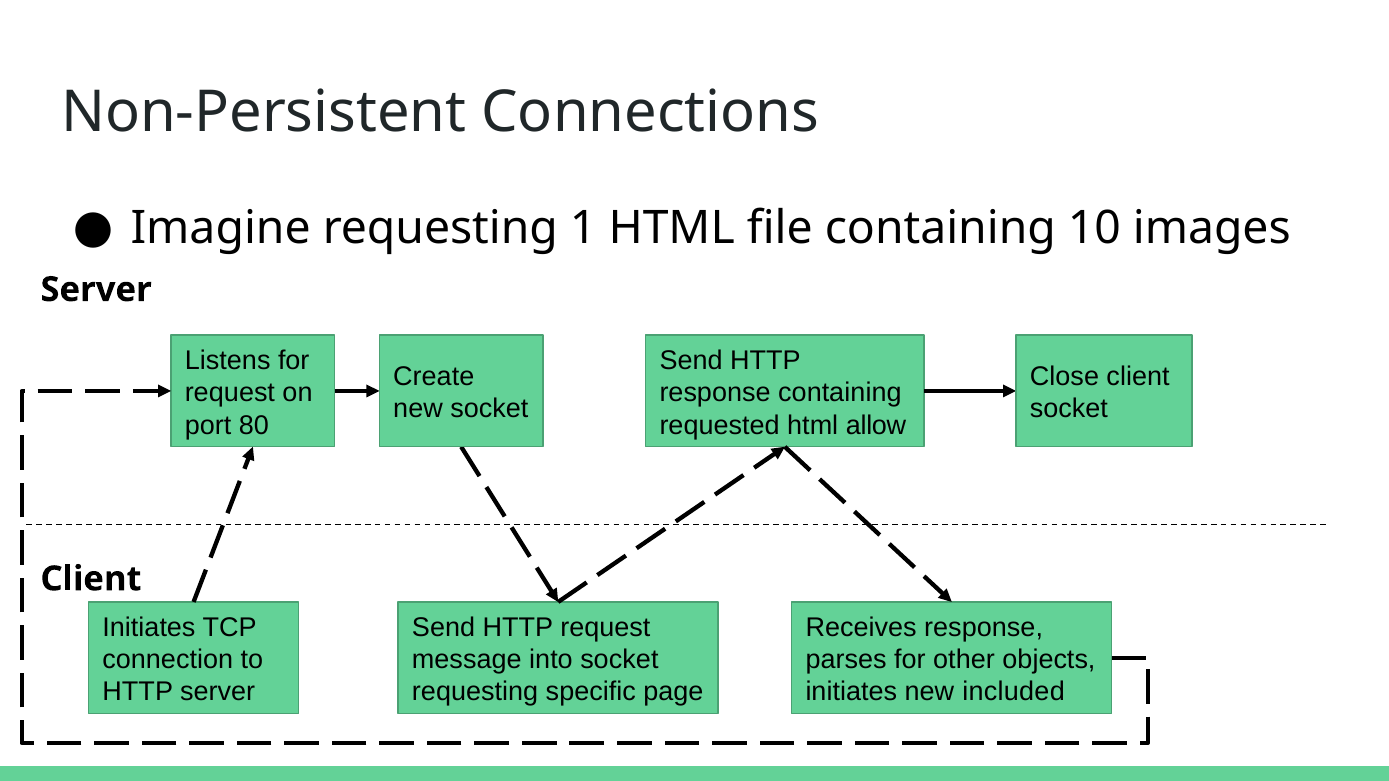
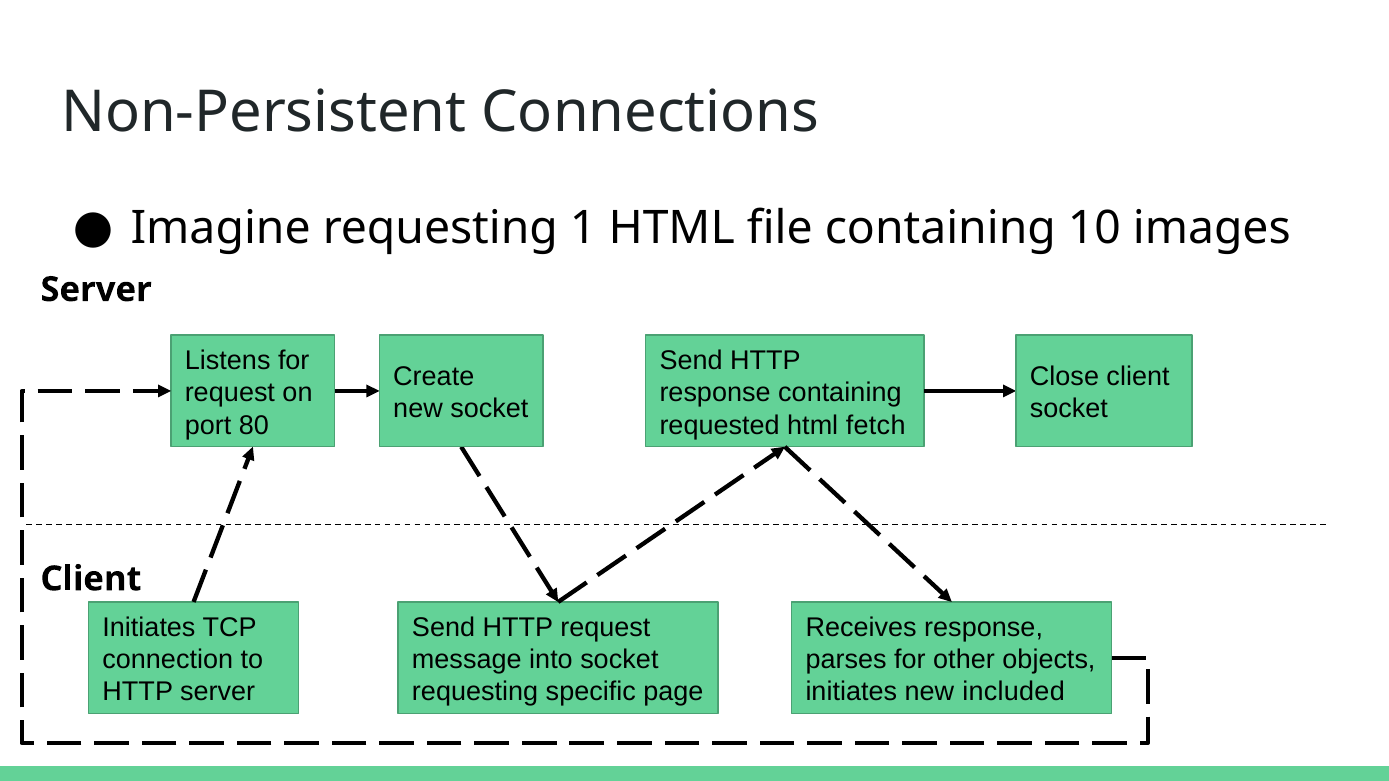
allow: allow -> fetch (876, 425)
